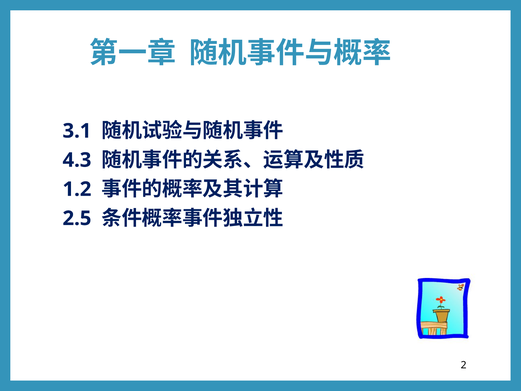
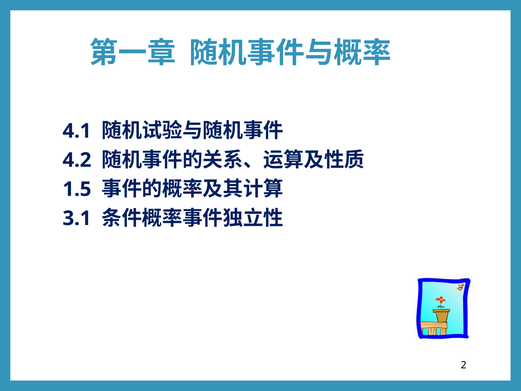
3.1: 3.1 -> 4.1 (77, 131)
4.3: 4.3 -> 4.2 (77, 160)
1.2: 1.2 -> 1.5 (77, 189)
2.5: 2.5 -> 3.1 (77, 218)
